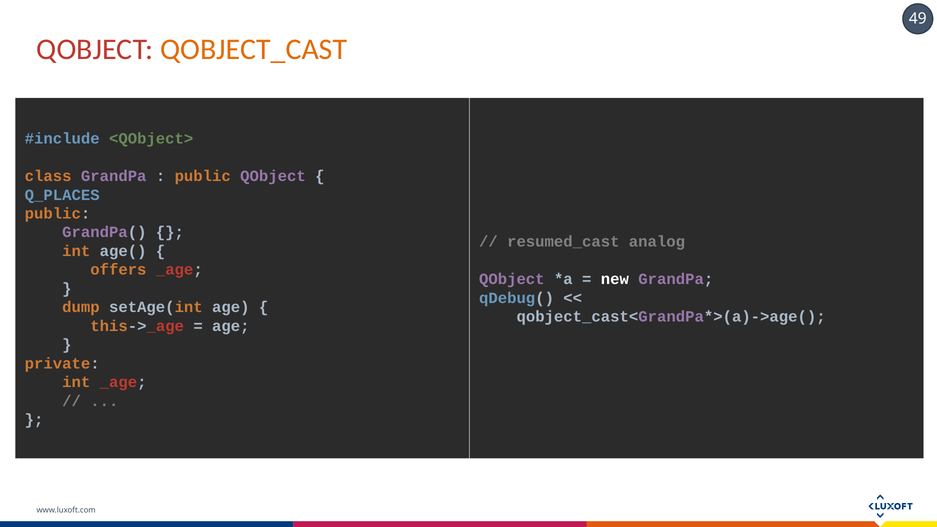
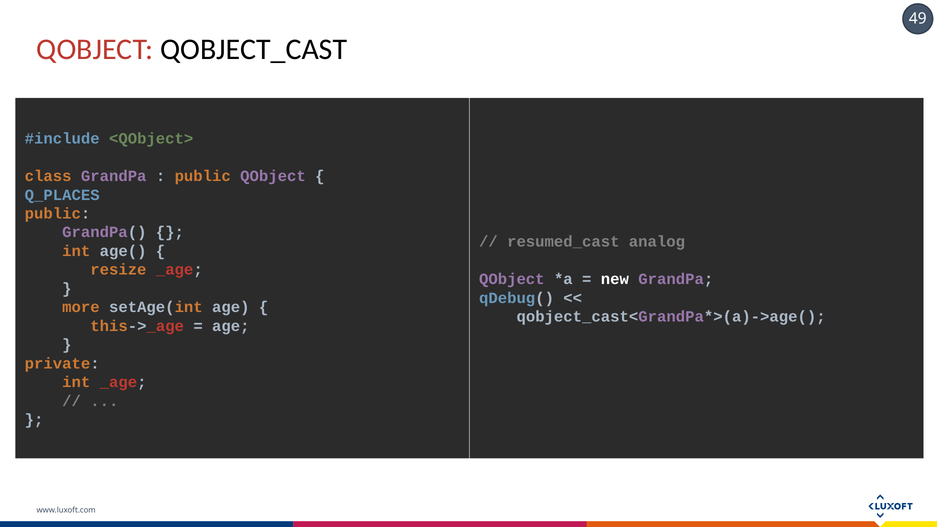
QOBJECT_CAST colour: orange -> black (254, 49)
offers: offers -> resize (118, 270)
dump: dump -> more (81, 307)
